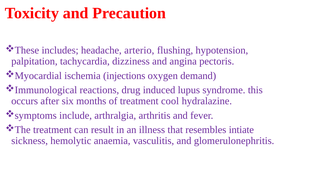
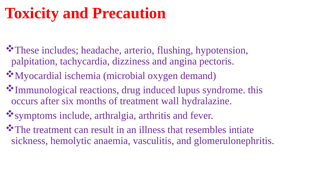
injections: injections -> microbial (124, 76)
cool: cool -> wall (170, 101)
